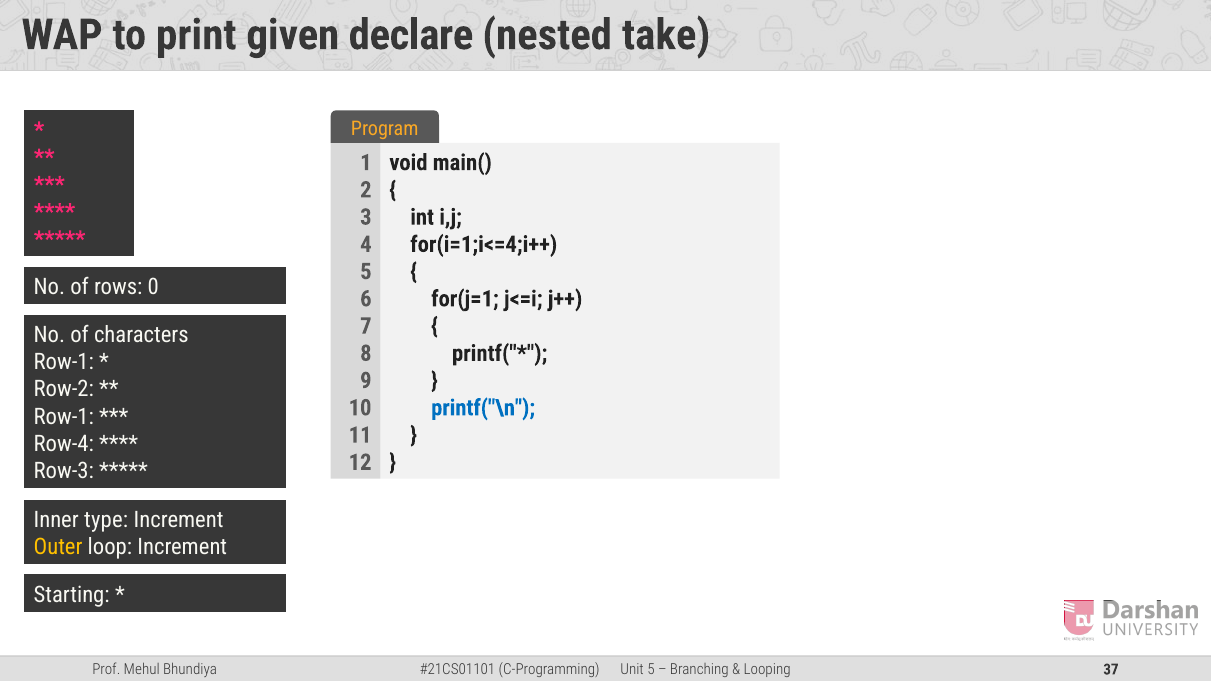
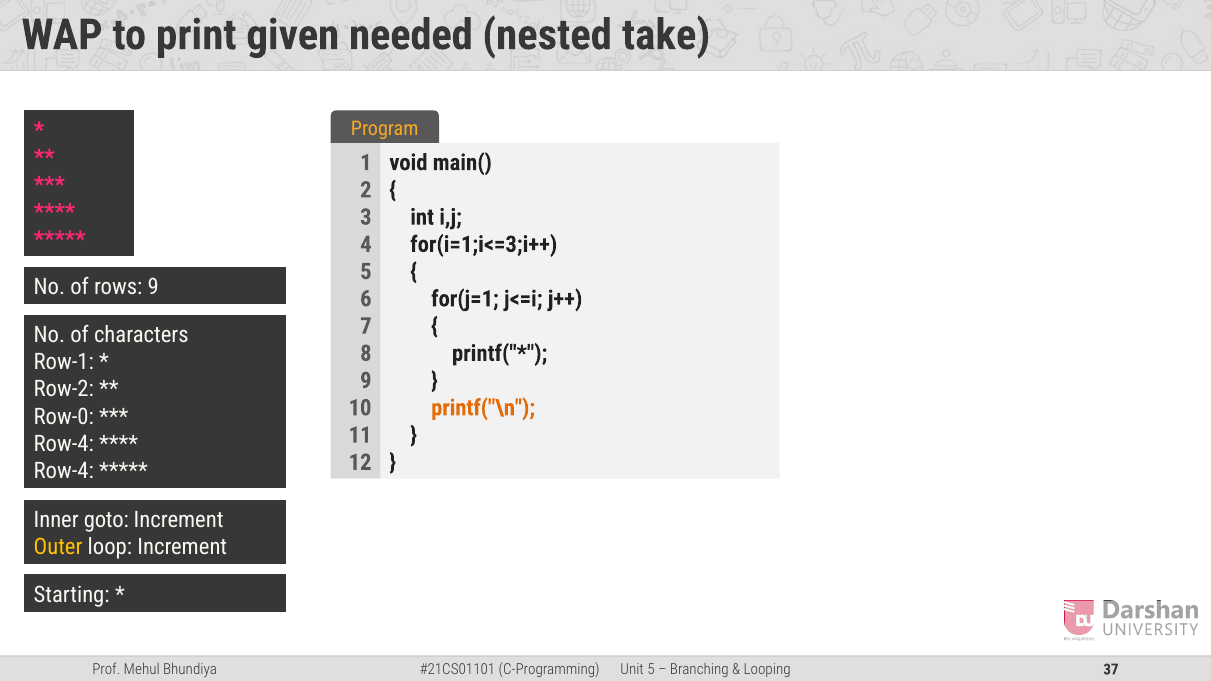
declare: declare -> needed (411, 35)
for(i=1;i<=4;i++: for(i=1;i<=4;i++ -> for(i=1;i<=3;i++ (484, 244)
rows 0: 0 -> 9 (153, 287)
printf("\n colour: blue -> orange (483, 408)
Row-1: Row-1 -> Row-0 (64, 417)
Row-3: Row-3 -> Row-4 (64, 471)
type: type -> goto (106, 520)
